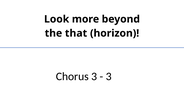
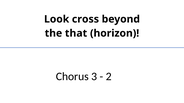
more: more -> cross (85, 19)
3: 3 -> 2 (109, 77)
